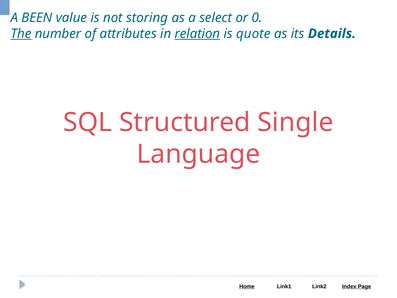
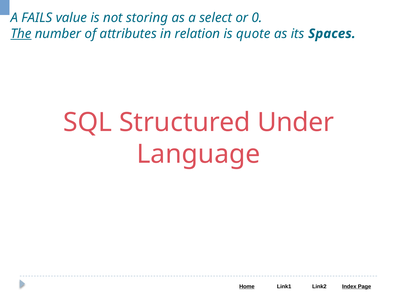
BEEN: BEEN -> FAILS (37, 18)
relation underline: present -> none (197, 34)
Details: Details -> Spaces (332, 34)
Single: Single -> Under (296, 122)
